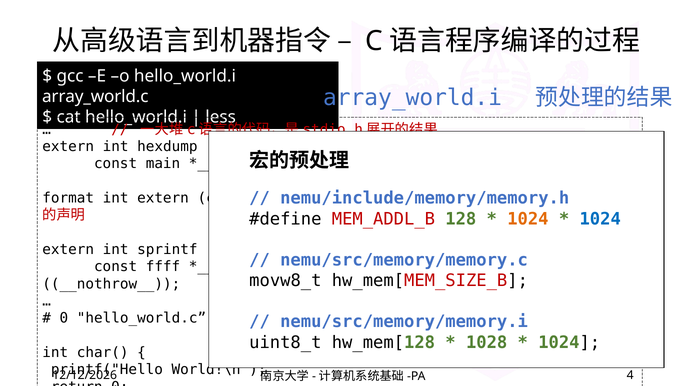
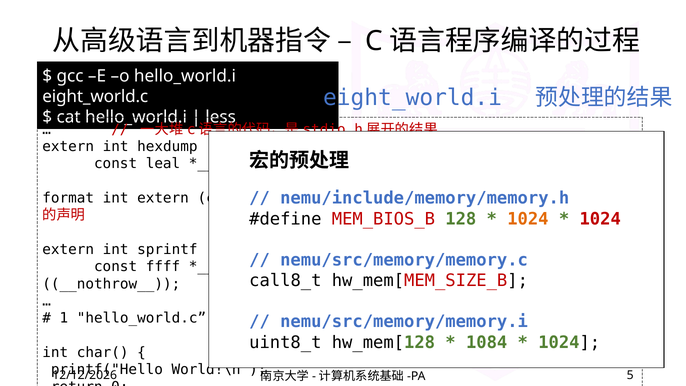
array_world.i: array_world.i -> eight_world.i (413, 98)
array_world.c: array_world.c -> eight_world.c (95, 96)
main: main -> leal (163, 164)
MEM_ADDL_B: MEM_ADDL_B -> MEM_BIOS_B (383, 219)
1024 colour: blue -> red (600, 219)
movw8_t: movw8_t -> call8_t (285, 281)
0: 0 -> 1 (64, 318)
1028: 1028 -> 1084 (487, 342)
4: 4 -> 5 (630, 375)
